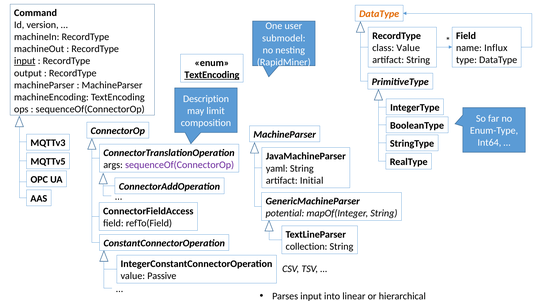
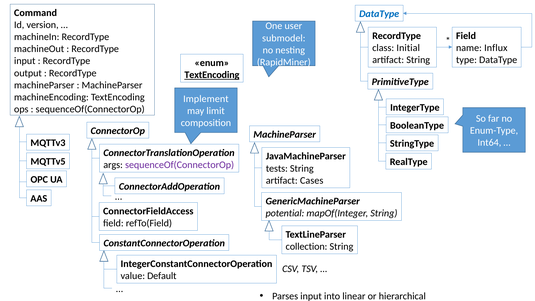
DataType colour: orange -> blue (379, 14)
class Value: Value -> Initial (408, 48)
input underline: present -> none (25, 61)
Description: Description -> Implement (206, 99)
yaml: yaml -> tests (277, 168)
Initial: Initial -> Cases (312, 180)
Passive: Passive -> Default (162, 276)
